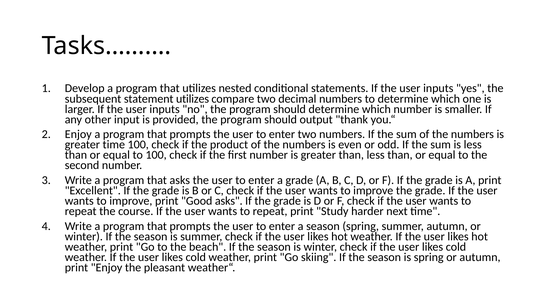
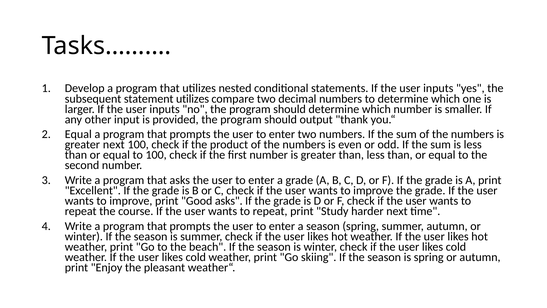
Enjoy: Enjoy -> Equal (78, 134)
greater time: time -> next (114, 145)
